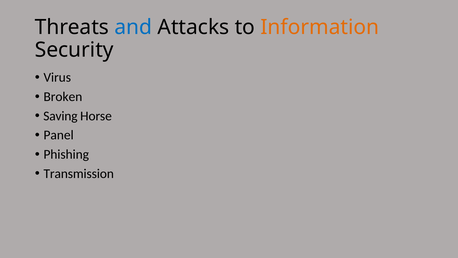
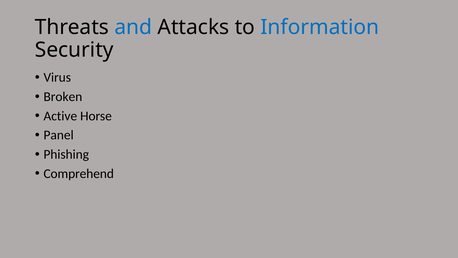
Information colour: orange -> blue (320, 27)
Saving: Saving -> Active (60, 116)
Transmission: Transmission -> Comprehend (79, 173)
